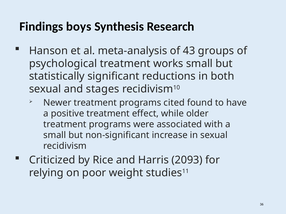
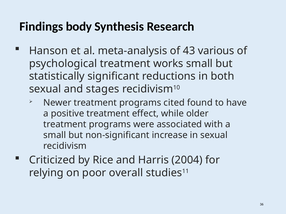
boys: boys -> body (79, 27)
groups: groups -> various (216, 51)
2093: 2093 -> 2004 (187, 160)
weight: weight -> overall (126, 173)
